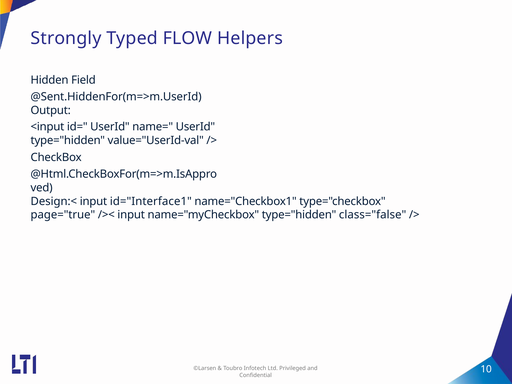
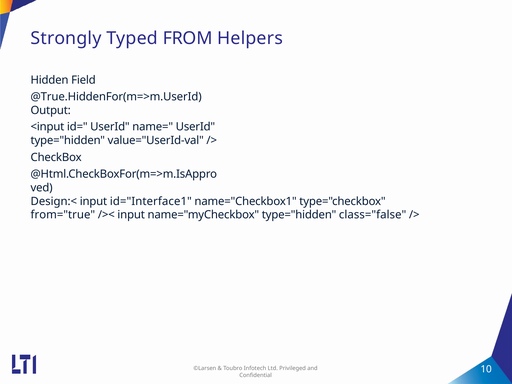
FLOW: FLOW -> FROM (188, 38)
@Sent.HiddenFor(m=>m.UserId: @Sent.HiddenFor(m=>m.UserId -> @True.HiddenFor(m=>m.UserId (116, 97)
page="true: page="true -> from="true (63, 215)
